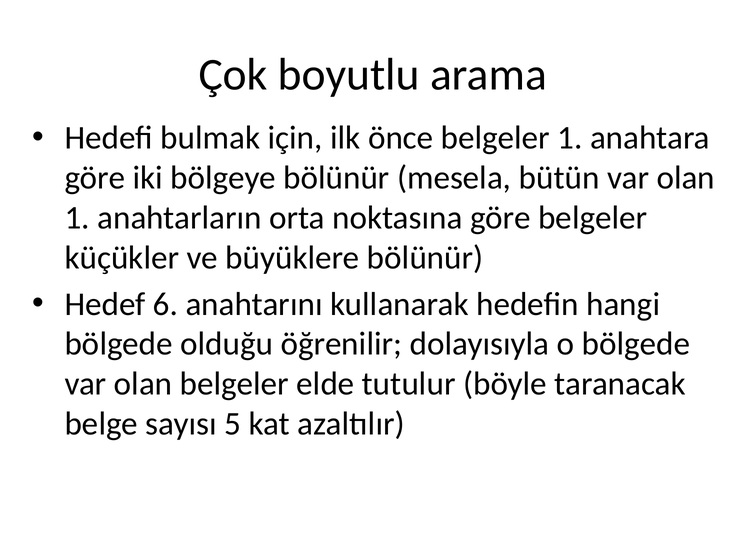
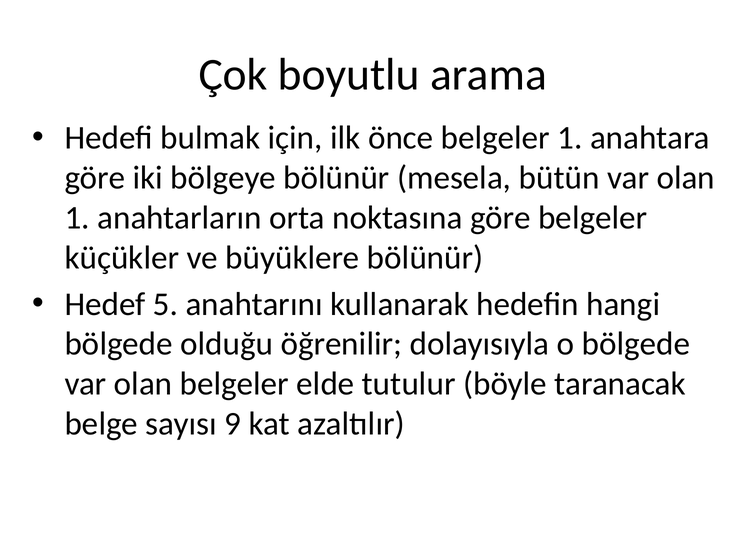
6: 6 -> 5 (166, 304)
5: 5 -> 9 (233, 423)
